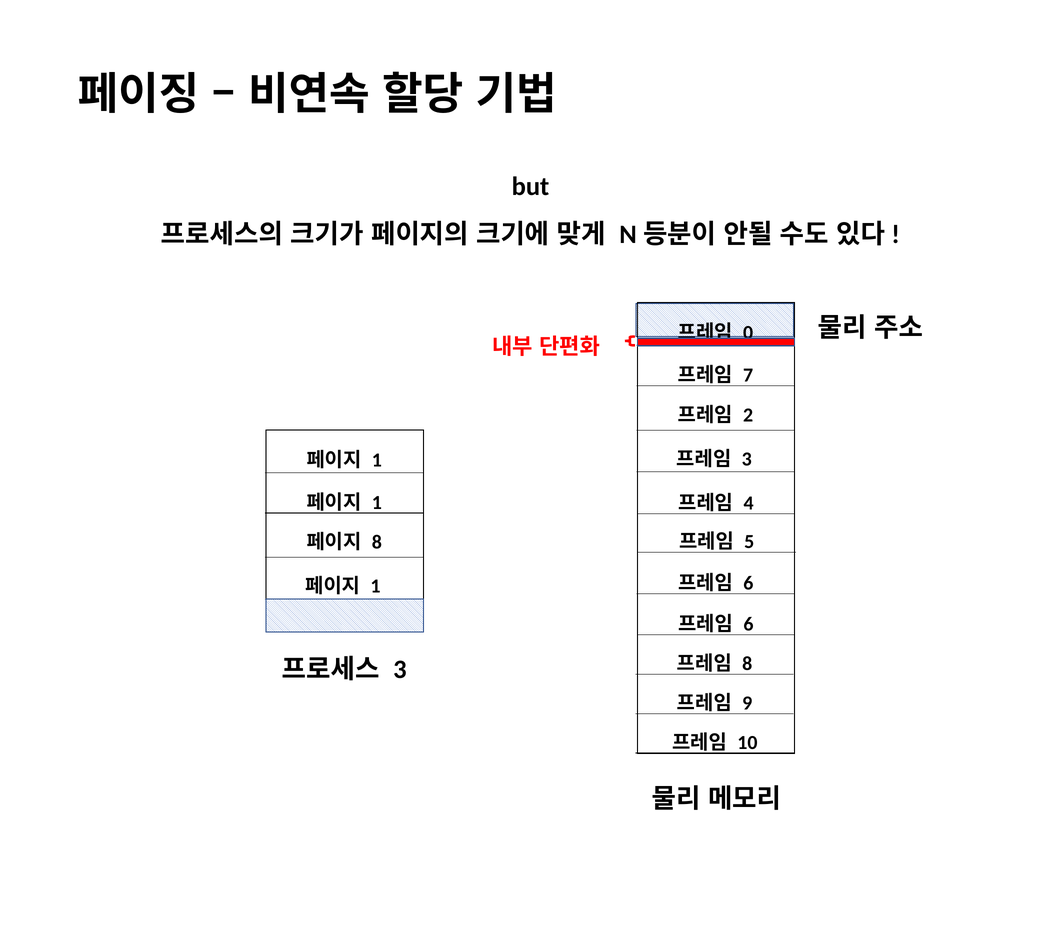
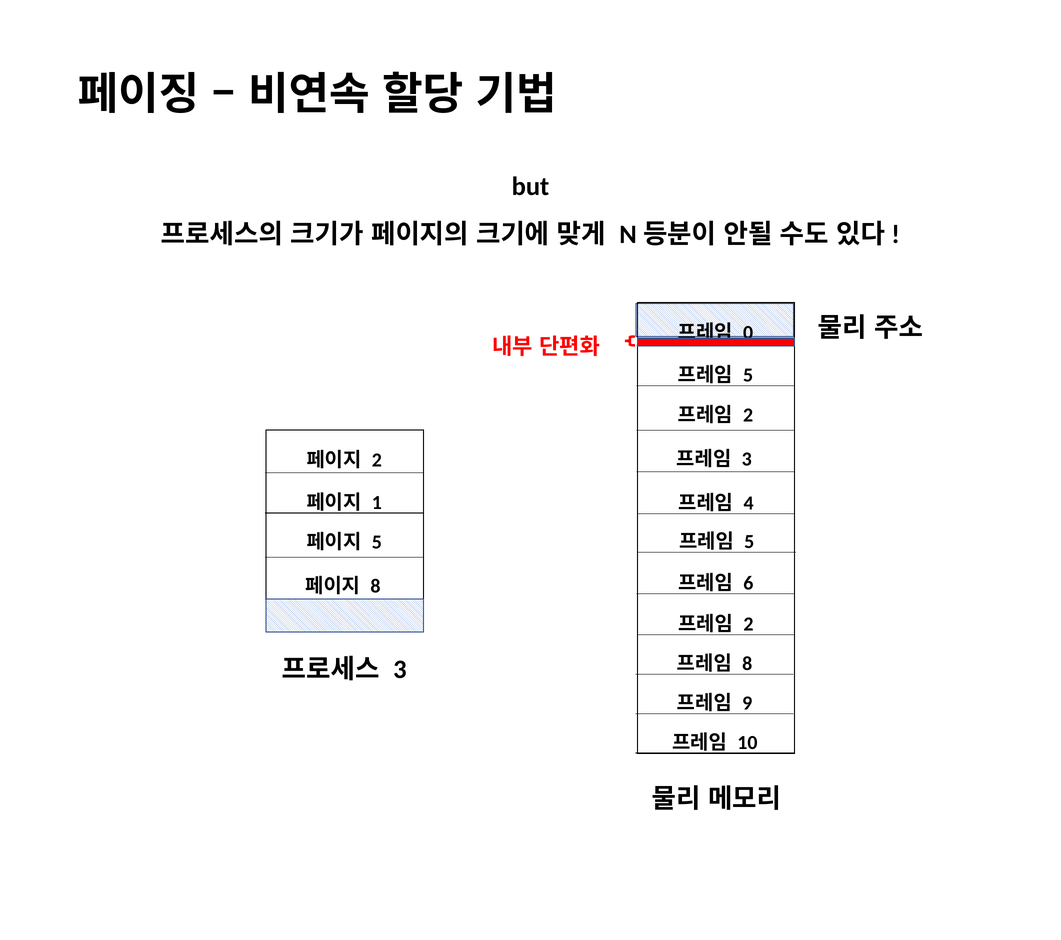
7: 7 -> 5 (748, 375)
1: 1 -> 2 (377, 460)
8: 8 -> 5 (377, 542)
1: 1 -> 8 (375, 586)
6: 6 -> 2 (748, 624)
